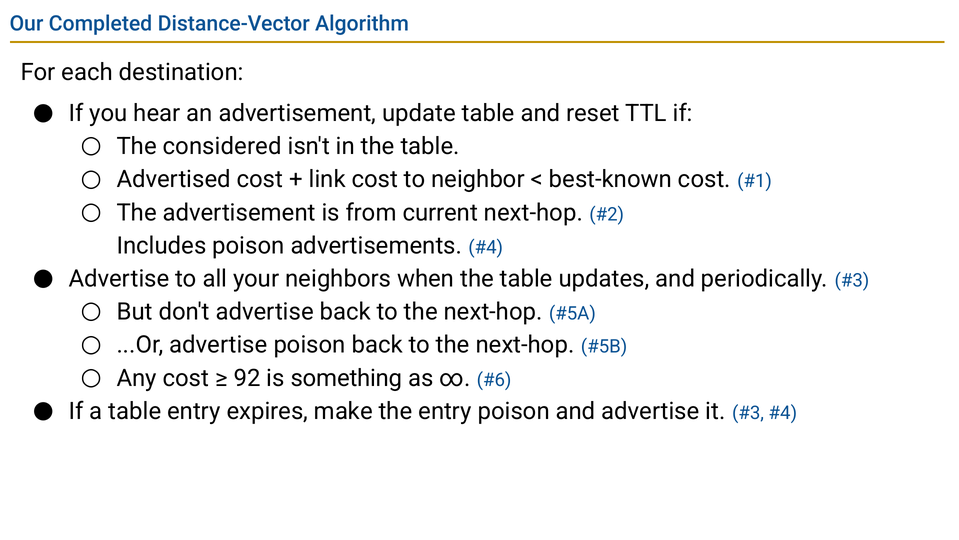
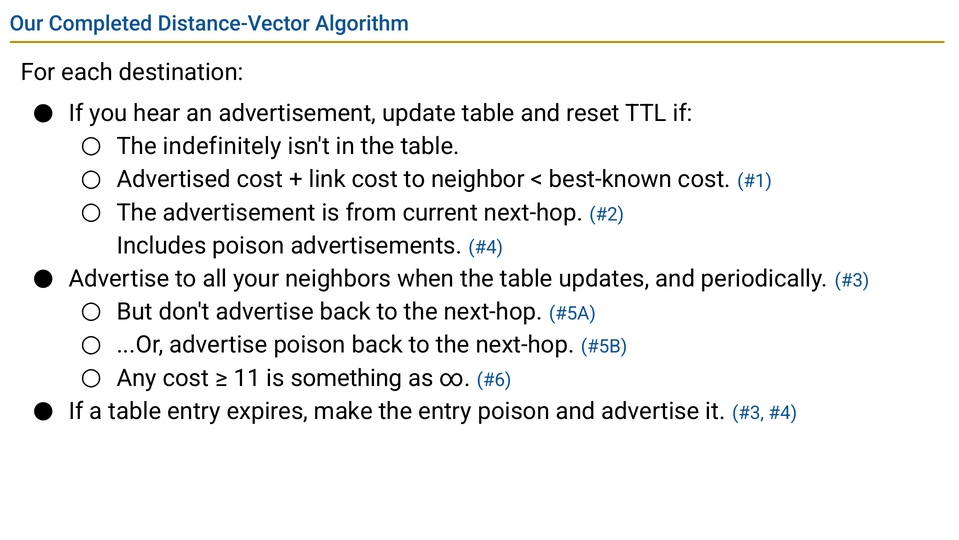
considered: considered -> indefinitely (222, 146)
92: 92 -> 11 (247, 378)
